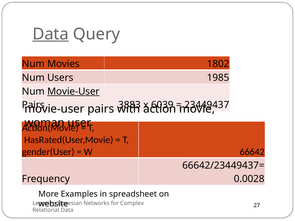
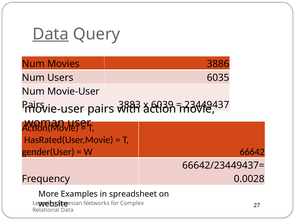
1802: 1802 -> 3886 (218, 64)
1985: 1985 -> 6035 (218, 78)
Movie-User underline: present -> none (73, 92)
